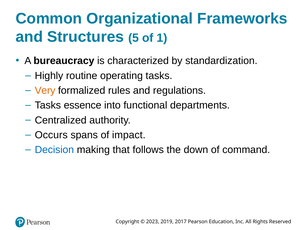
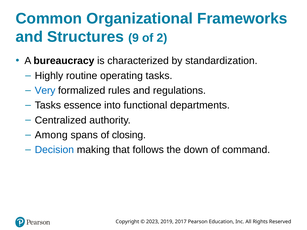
5: 5 -> 9 (134, 38)
1: 1 -> 2 (162, 38)
Very colour: orange -> blue (45, 91)
Occurs: Occurs -> Among (51, 135)
impact: impact -> closing (129, 135)
